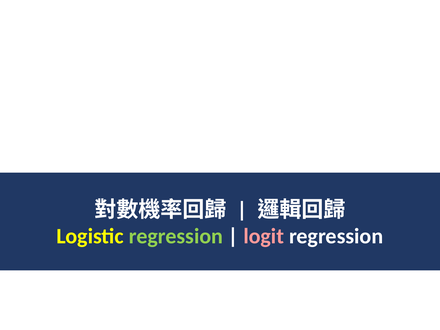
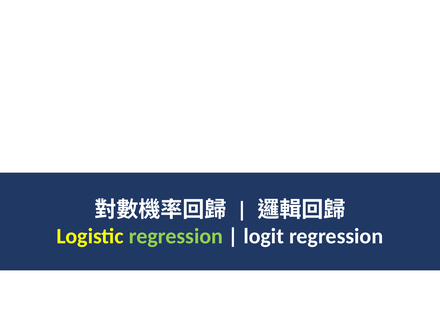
logit colour: pink -> white (264, 236)
